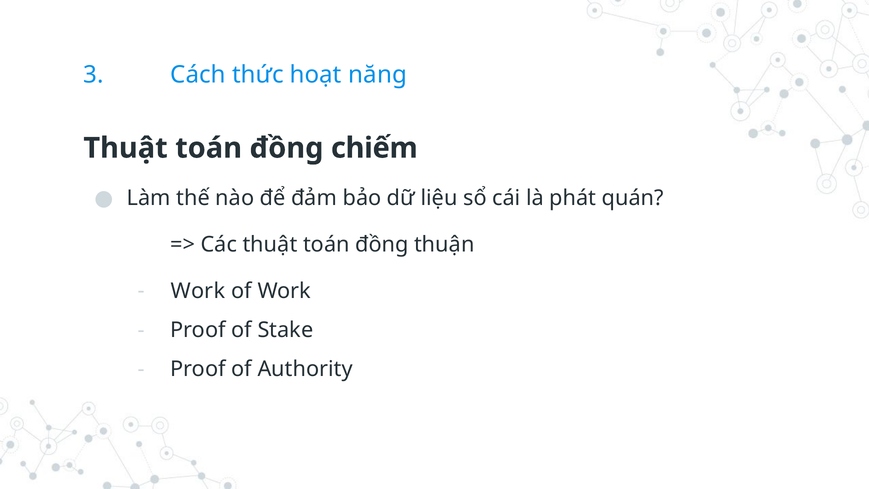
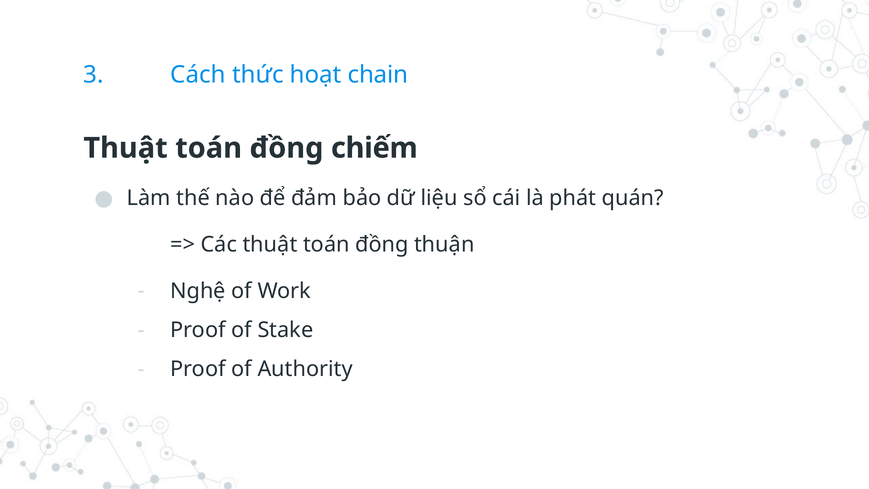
năng: năng -> chain (378, 75)
Work: Work -> Nghệ (198, 291)
